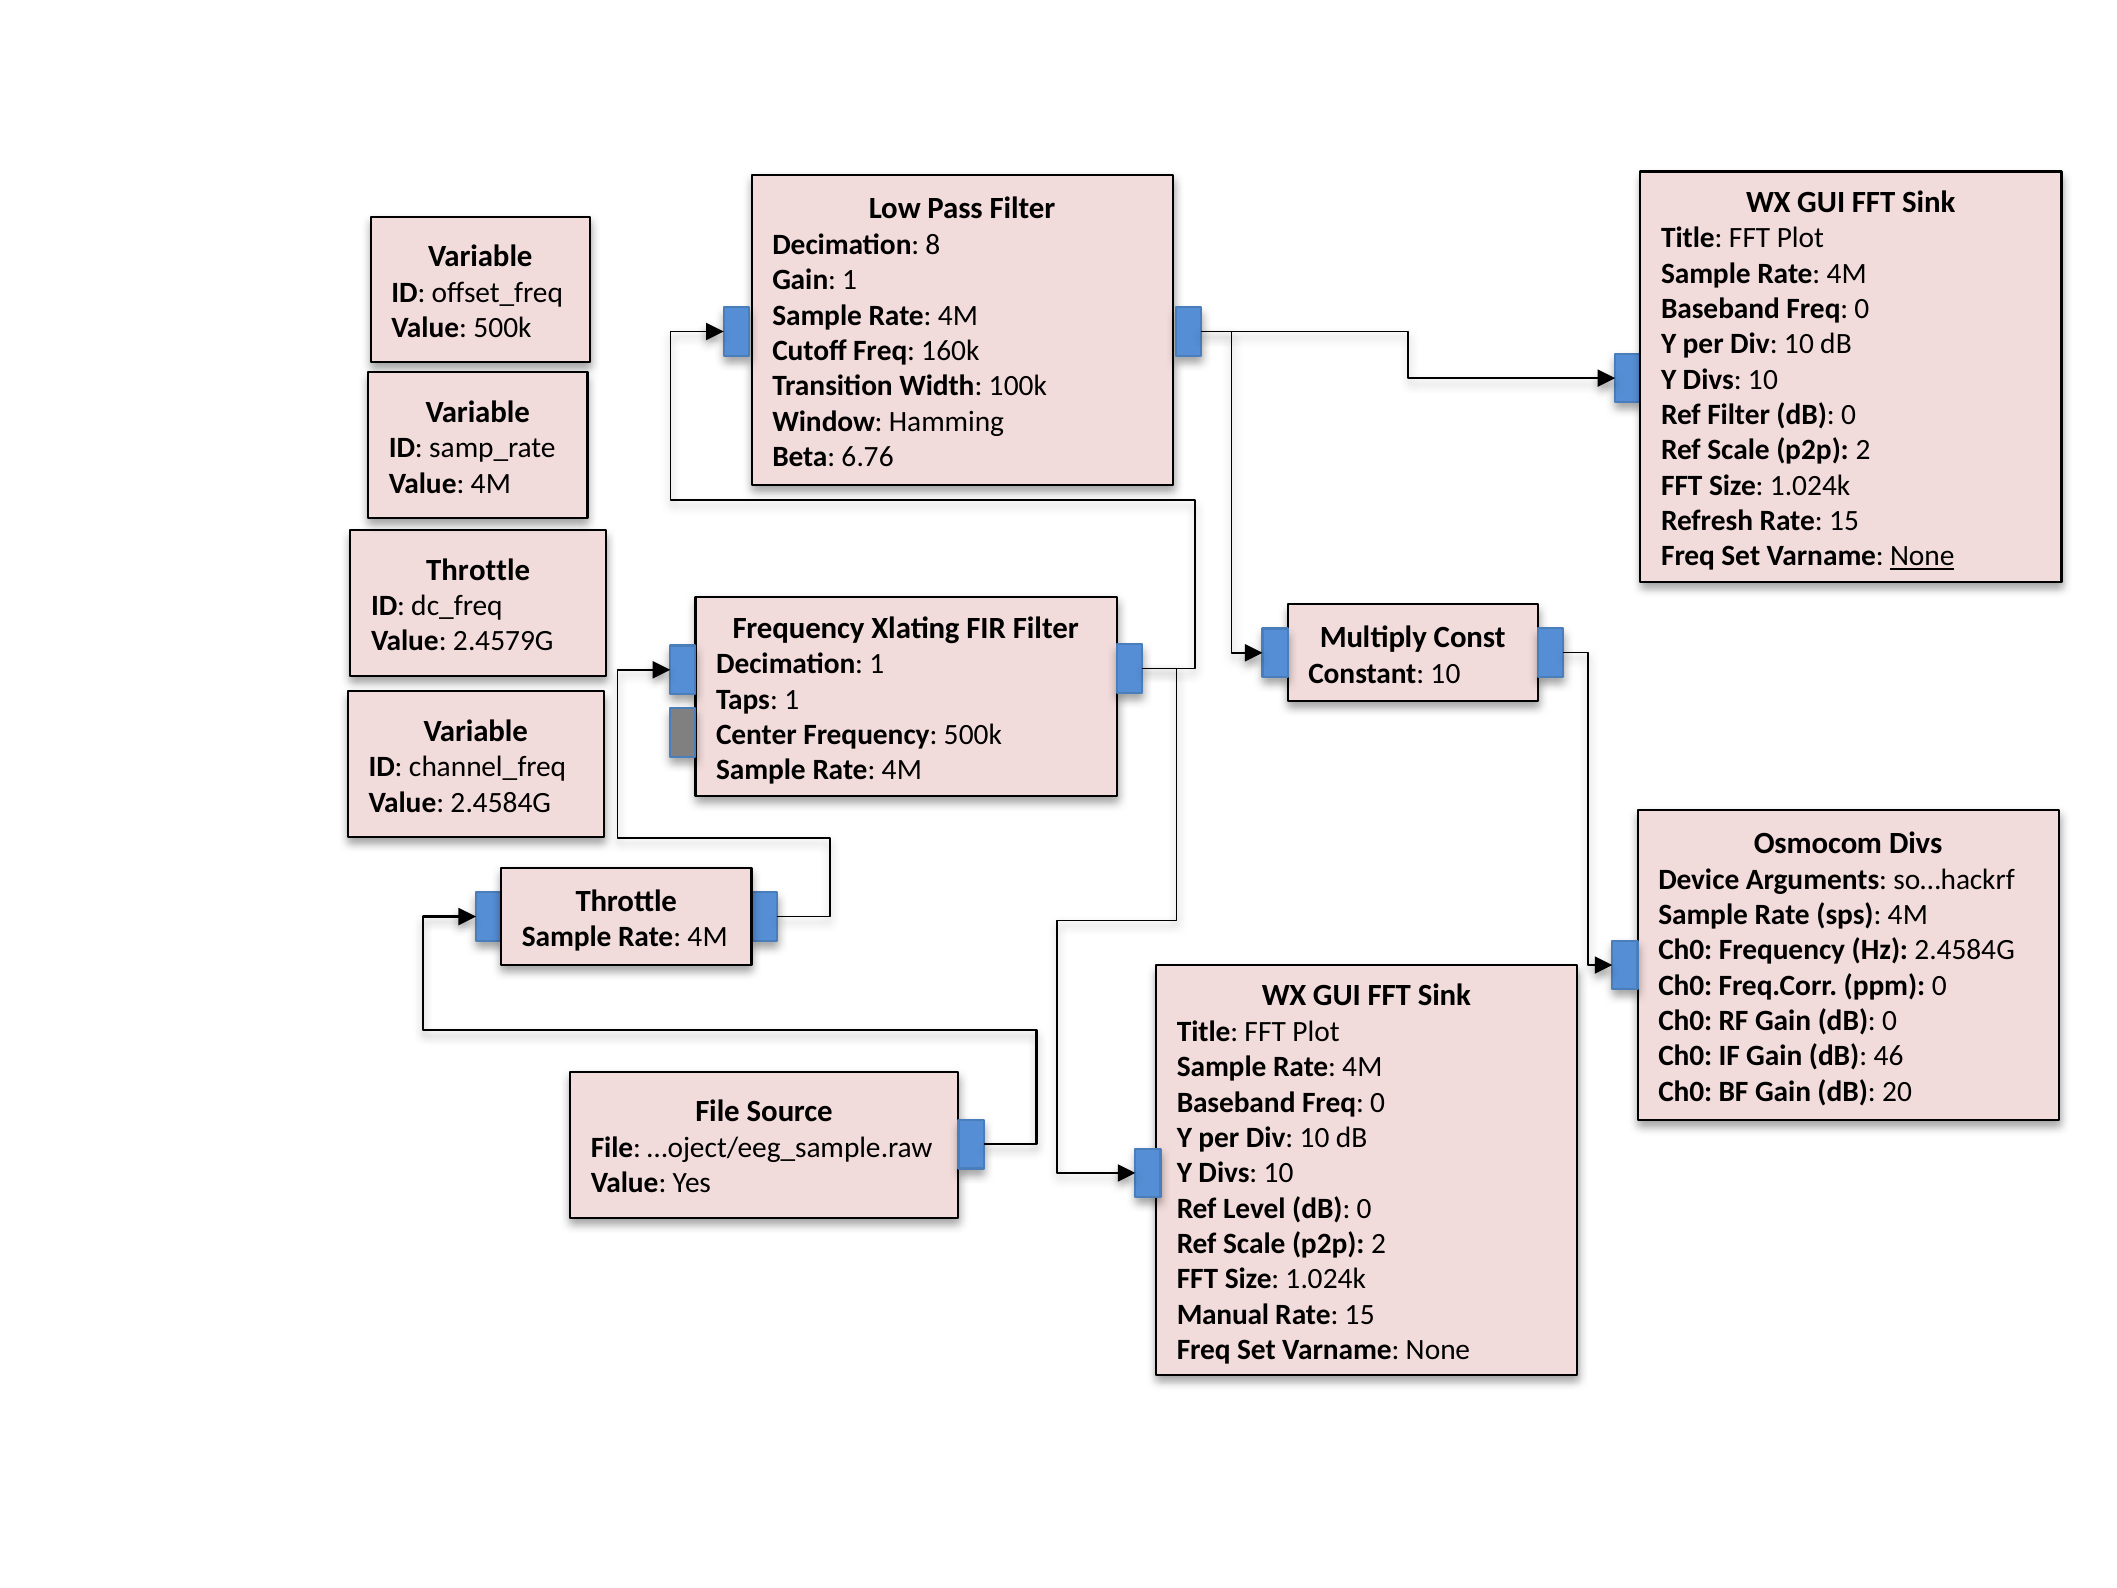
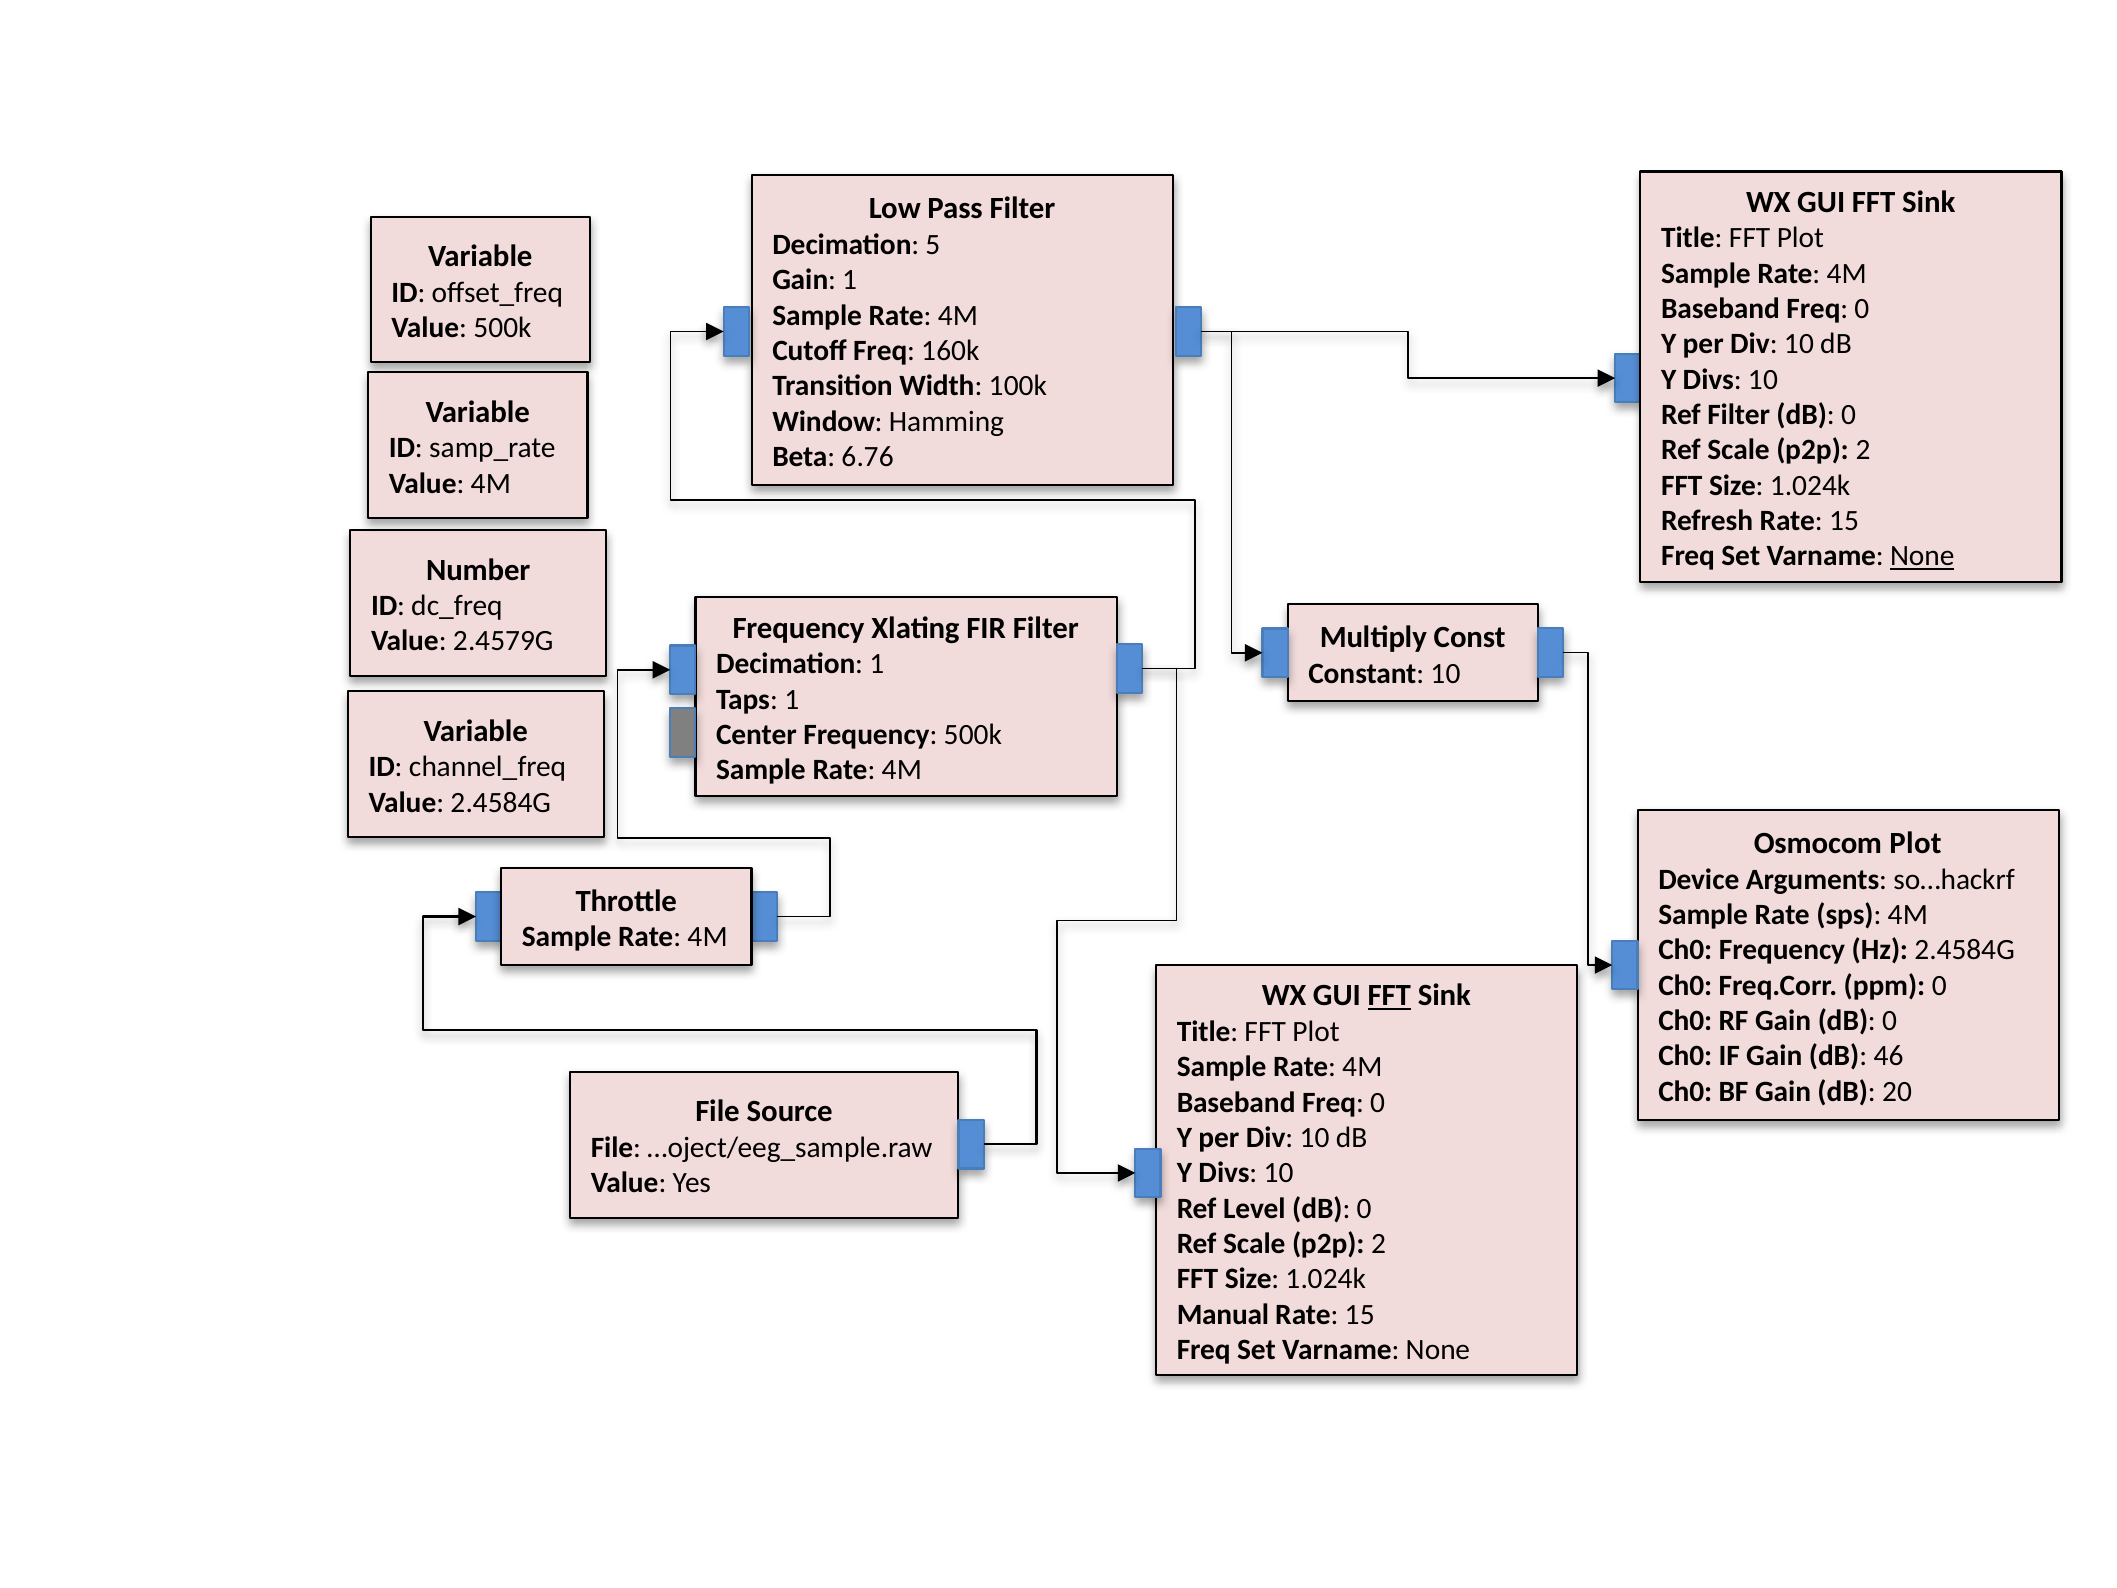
8: 8 -> 5 (933, 245)
Throttle: Throttle -> Number (478, 570)
Osmocom Divs: Divs -> Plot (1915, 843)
FFT underline: none -> present (1389, 995)
